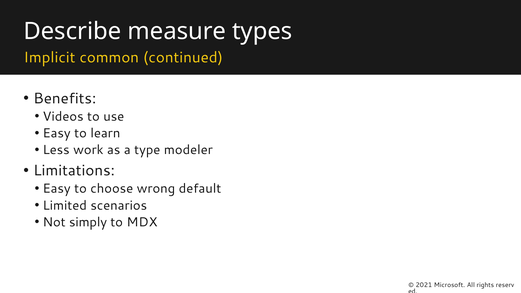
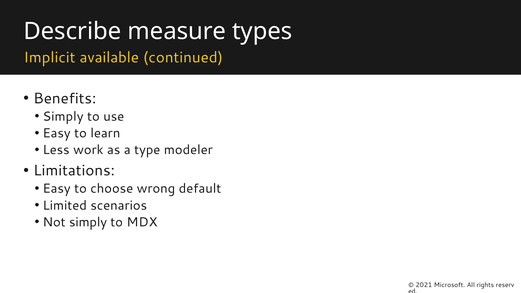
common: common -> available (109, 58)
Videos: Videos -> Simply (63, 116)
